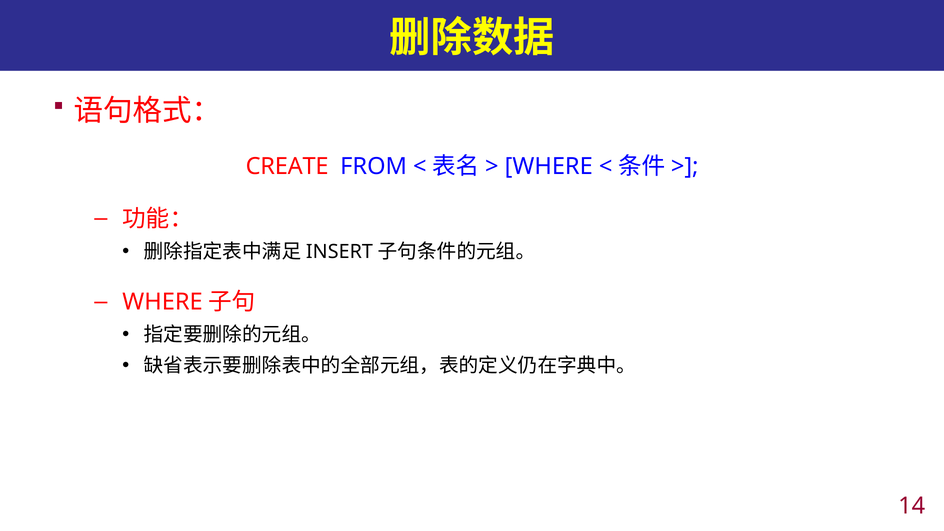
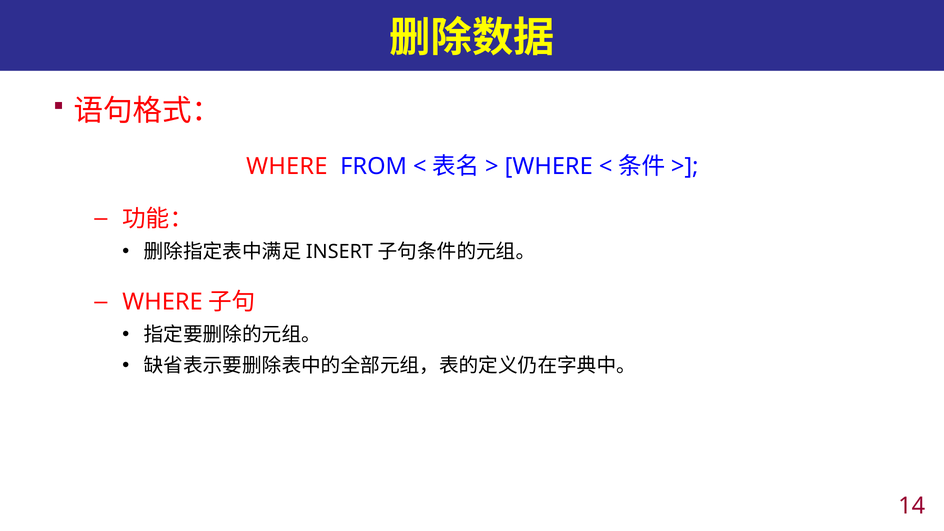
CREATE: CREATE -> WHERE (287, 166)
